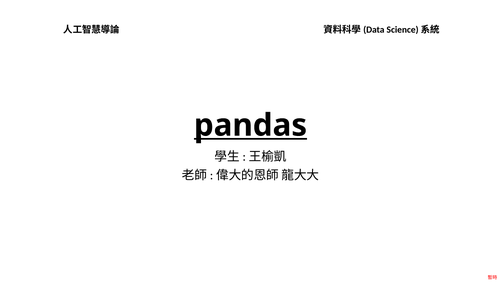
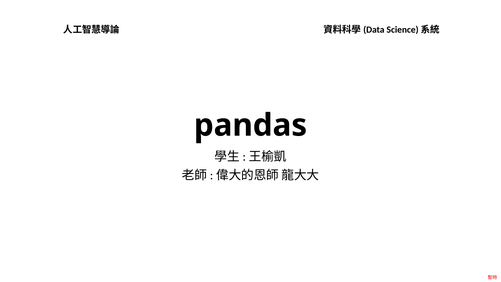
pandas underline: present -> none (250, 125)
